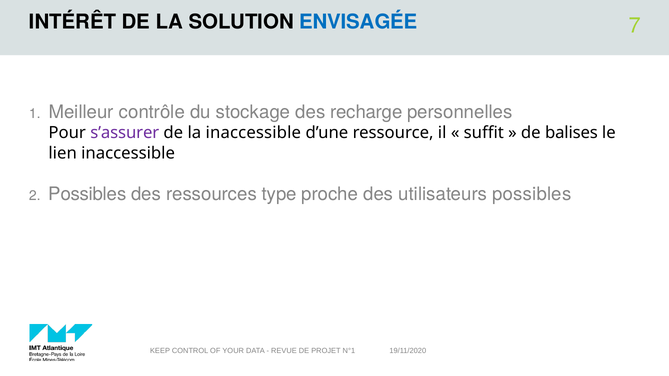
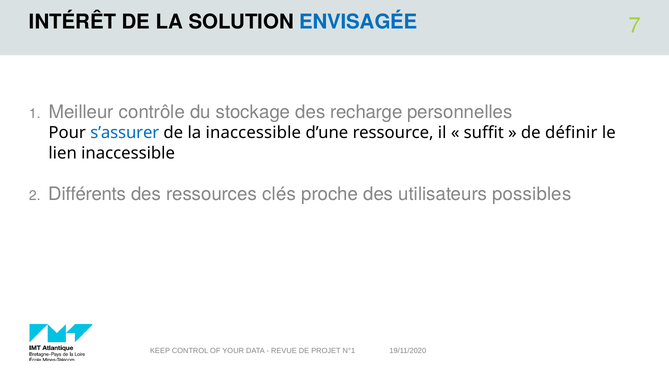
s’assurer colour: purple -> blue (125, 133)
balises: balises -> définir (571, 133)
Possibles: Possibles -> Différents (87, 195)
type: type -> clés (279, 195)
